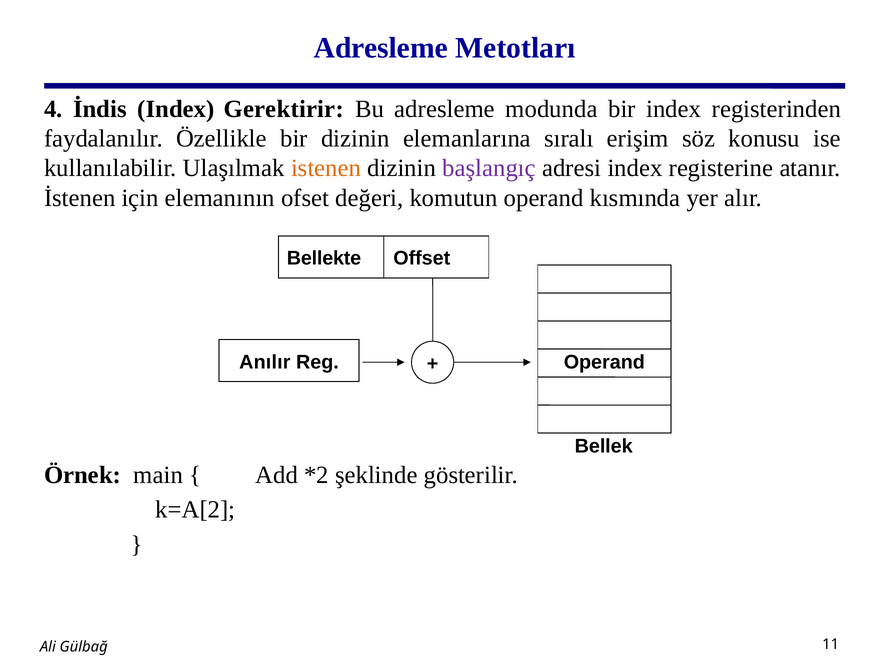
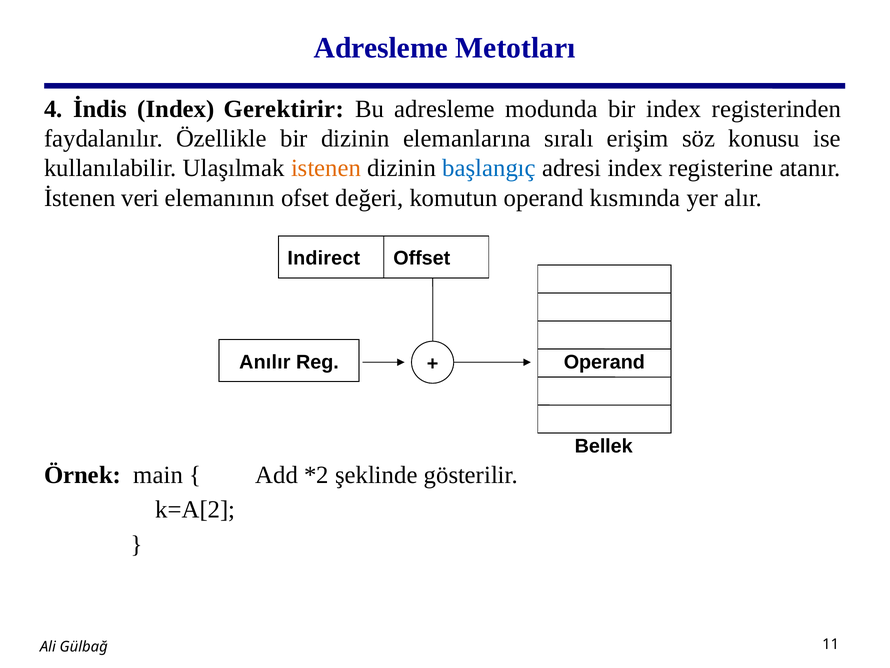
başlangıç colour: purple -> blue (489, 168)
için: için -> veri (140, 198)
Bellekte: Bellekte -> Indirect (324, 258)
